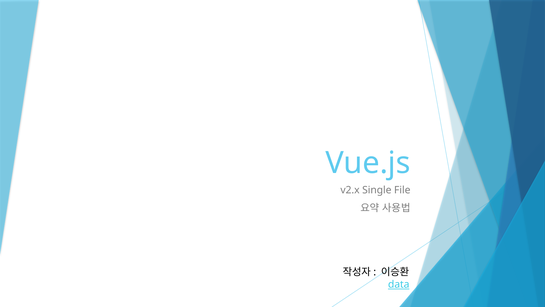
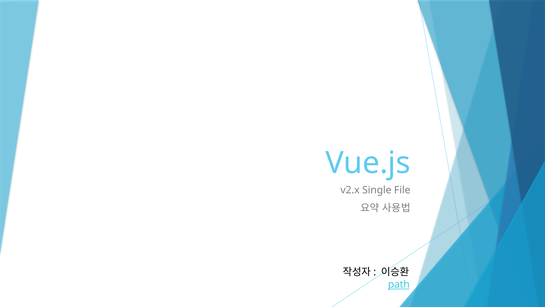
data: data -> path (399, 284)
